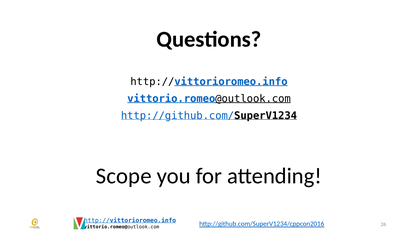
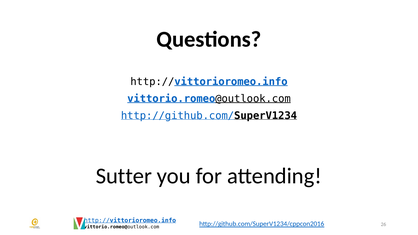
Scope: Scope -> Sutter (124, 176)
